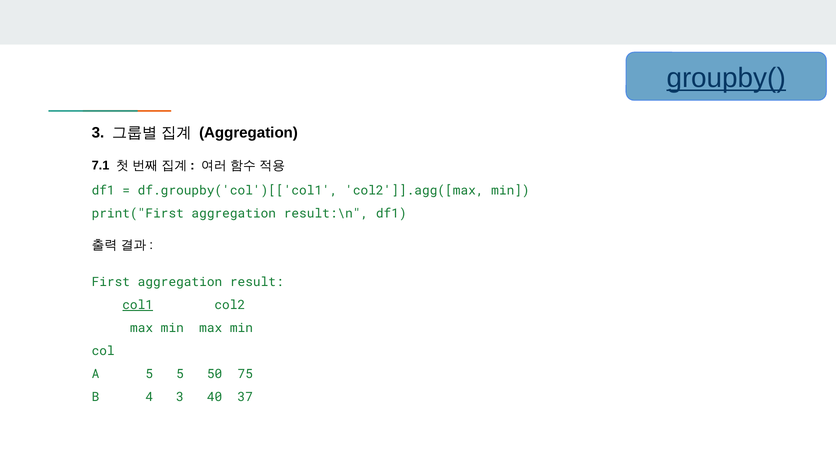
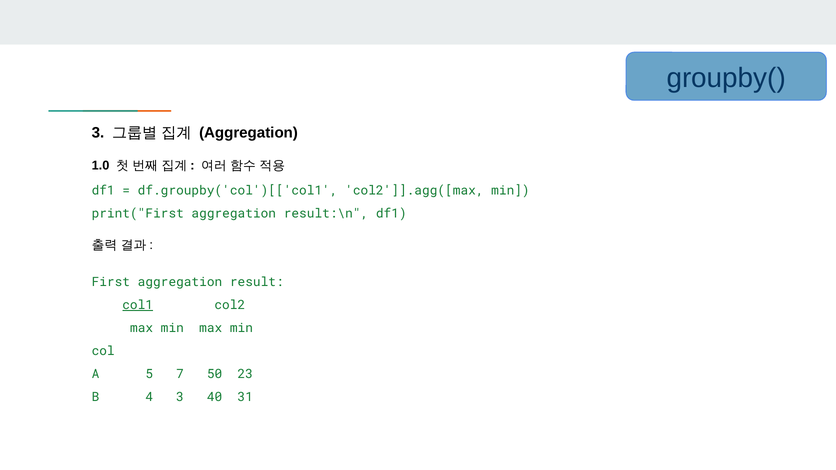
groupby( underline: present -> none (726, 78)
7.1: 7.1 -> 1.0 (101, 165)
5 5: 5 -> 7 (180, 374)
75: 75 -> 23 (245, 374)
37: 37 -> 31 (245, 397)
